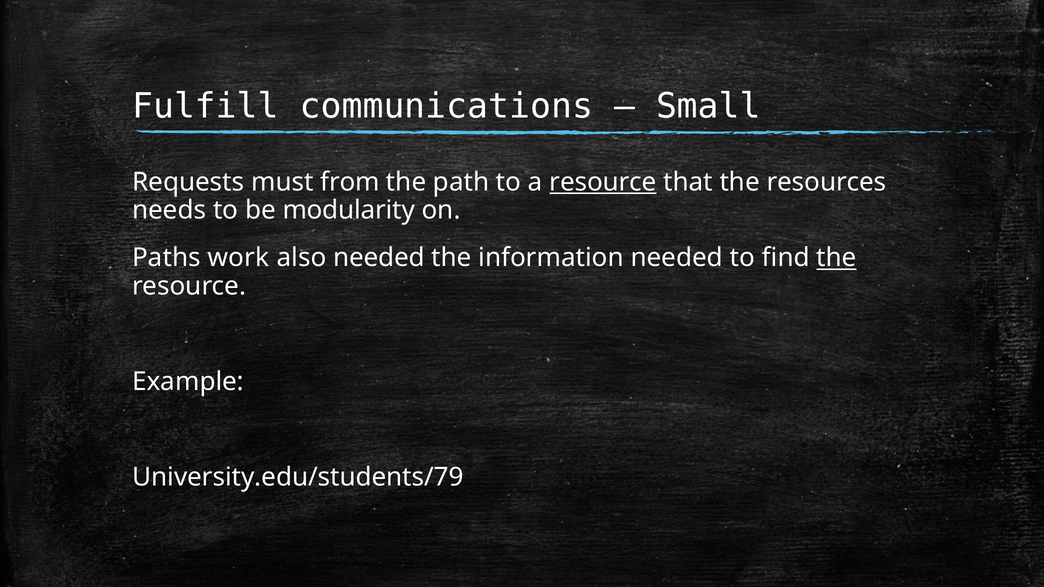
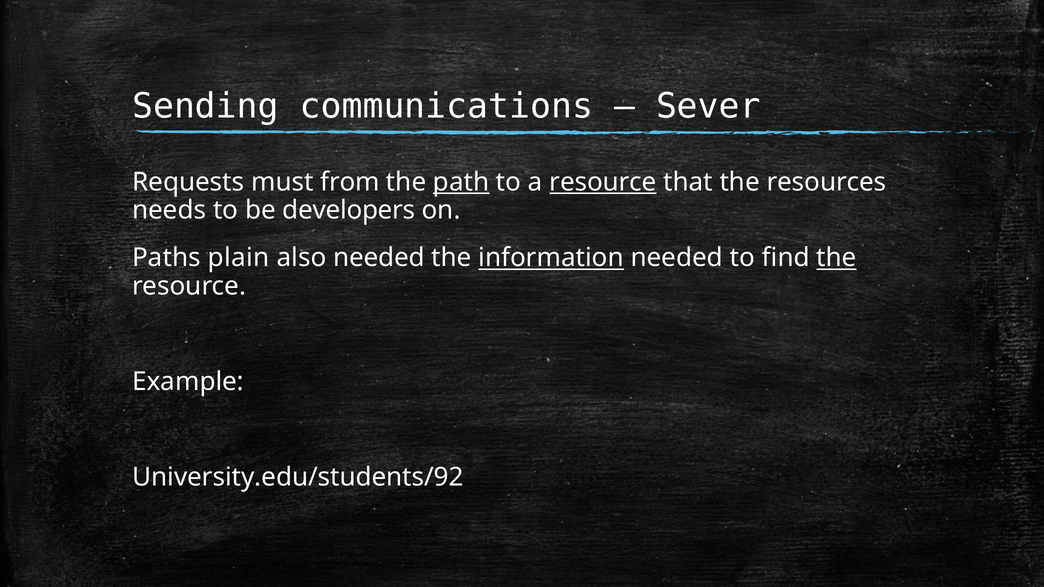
Fulfill: Fulfill -> Sending (205, 106)
Small: Small -> Sever (708, 106)
path underline: none -> present (461, 182)
modularity: modularity -> developers (349, 210)
work: work -> plain (239, 258)
information underline: none -> present (551, 258)
University.edu/students/79: University.edu/students/79 -> University.edu/students/92 (298, 477)
